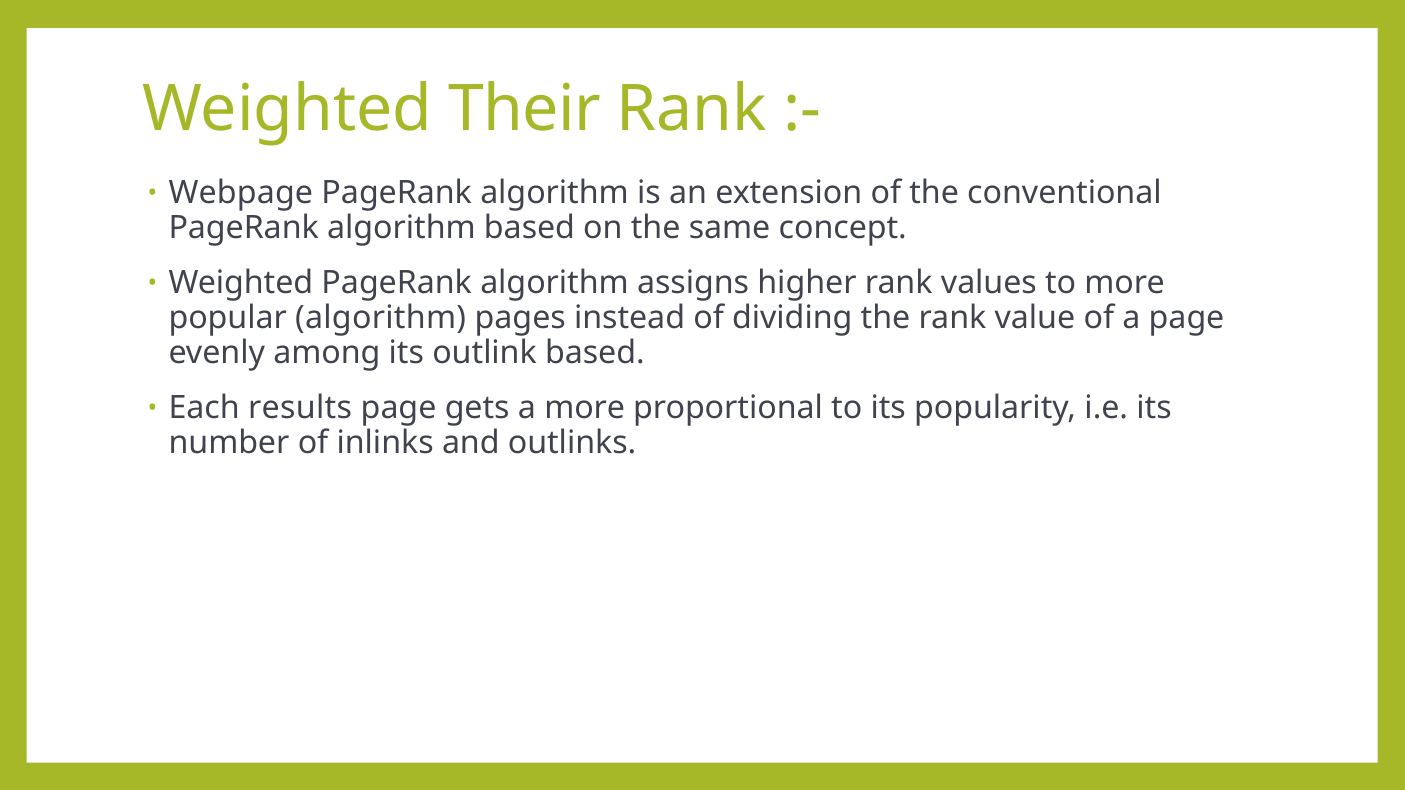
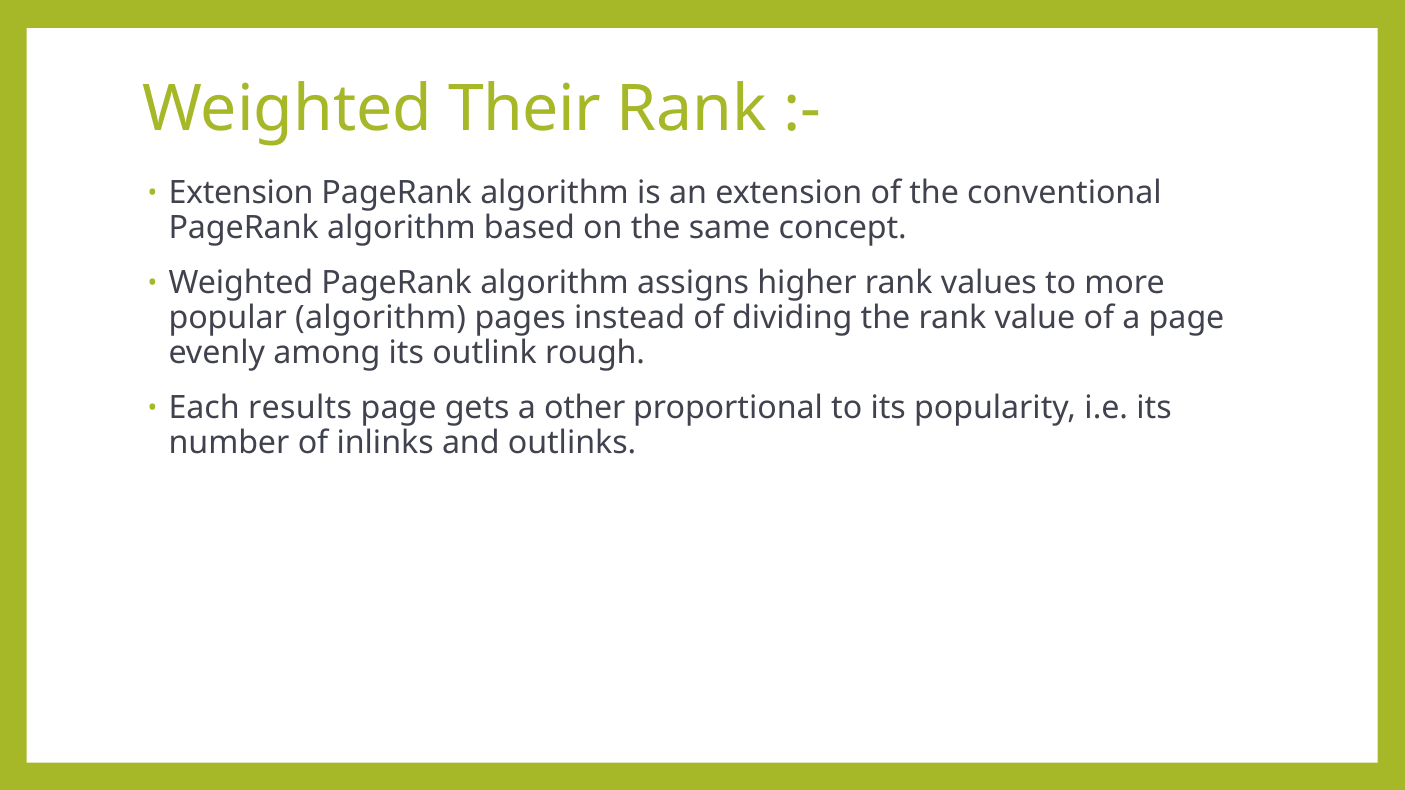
Webpage: Webpage -> Extension (241, 193)
outlink based: based -> rough (595, 353)
a more: more -> other (585, 408)
